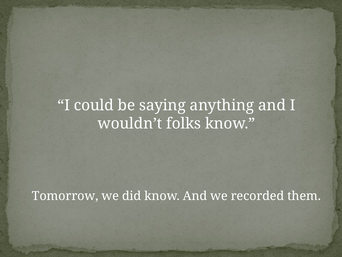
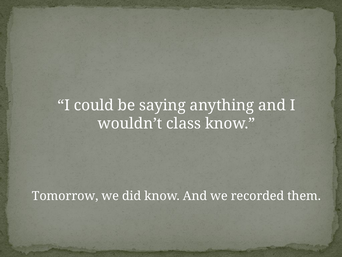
folks: folks -> class (184, 123)
